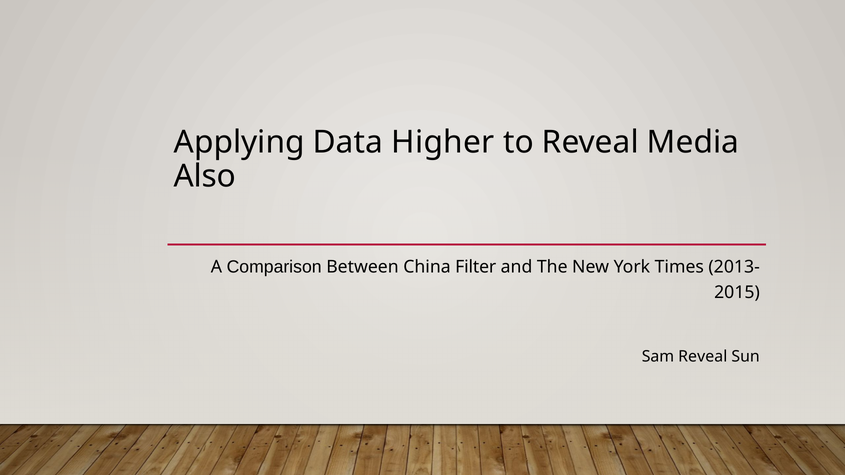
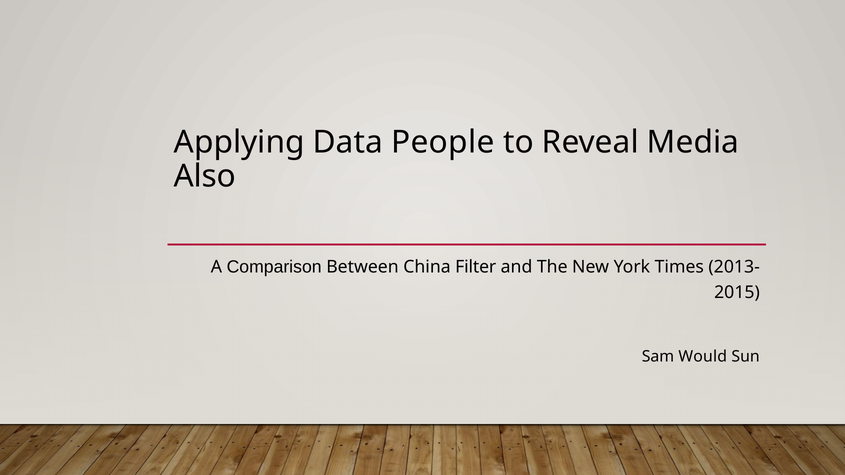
Higher: Higher -> People (443, 142)
Sam Reveal: Reveal -> Would (703, 357)
